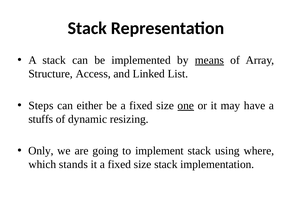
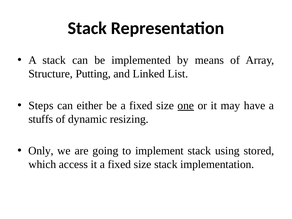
means underline: present -> none (209, 60)
Access: Access -> Putting (93, 74)
where: where -> stored (259, 151)
stands: stands -> access (73, 164)
